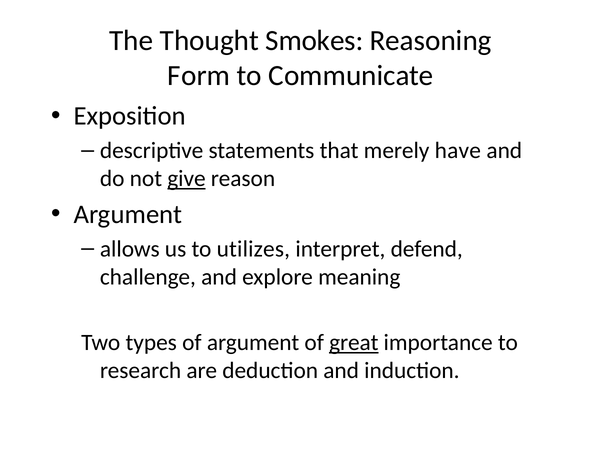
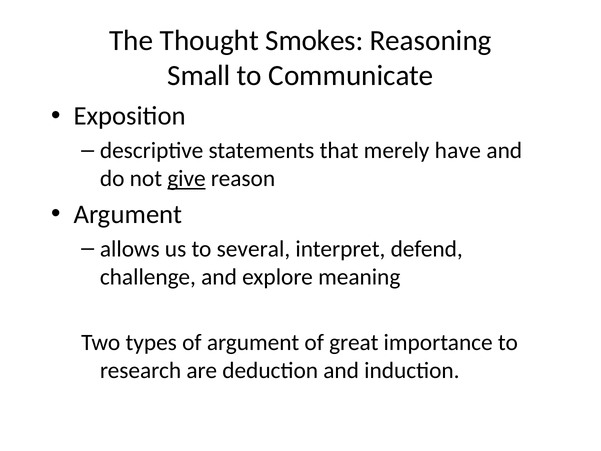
Form: Form -> Small (199, 76)
utilizes: utilizes -> several (253, 249)
great underline: present -> none (354, 342)
